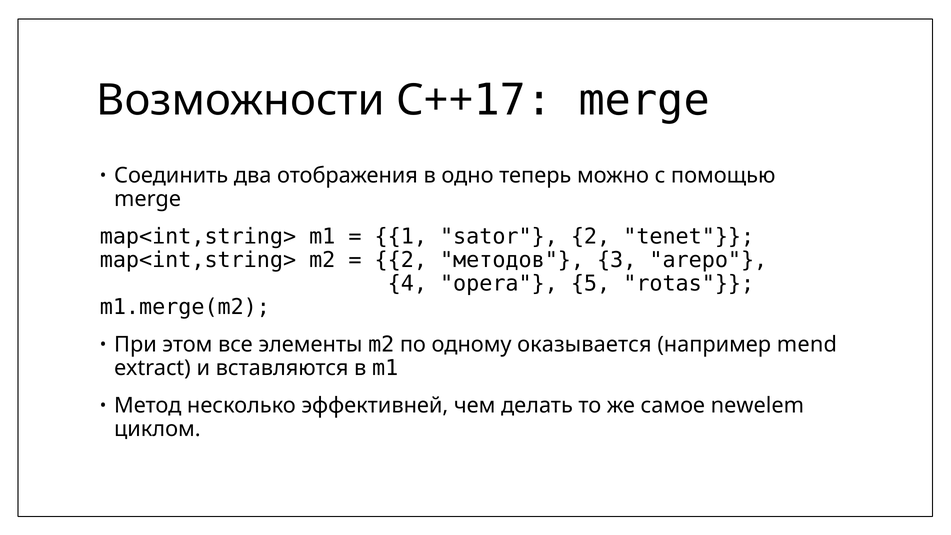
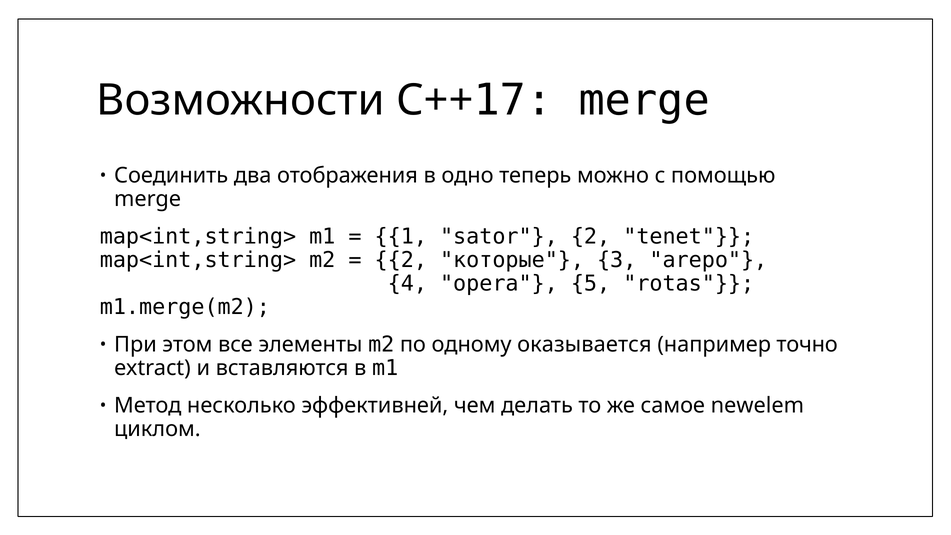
методов: методов -> которые (512, 260)
mend: mend -> точно (807, 345)
